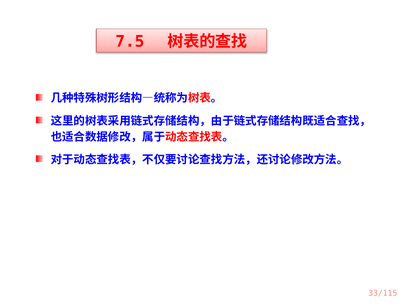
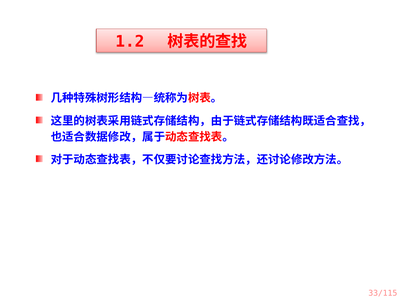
7.5: 7.5 -> 1.2 (130, 42)
